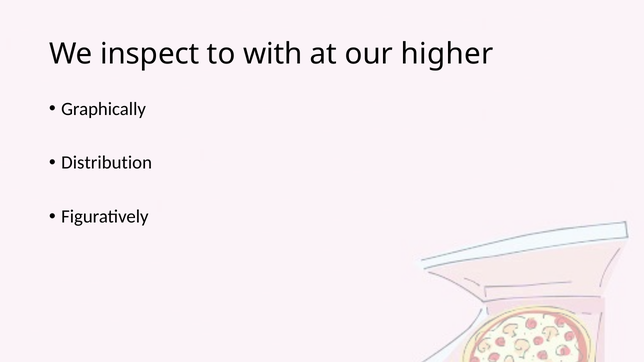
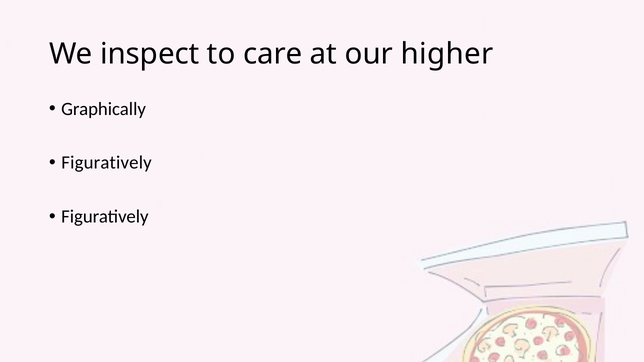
with: with -> care (273, 54)
Distribution: Distribution -> Figuratively (107, 163)
